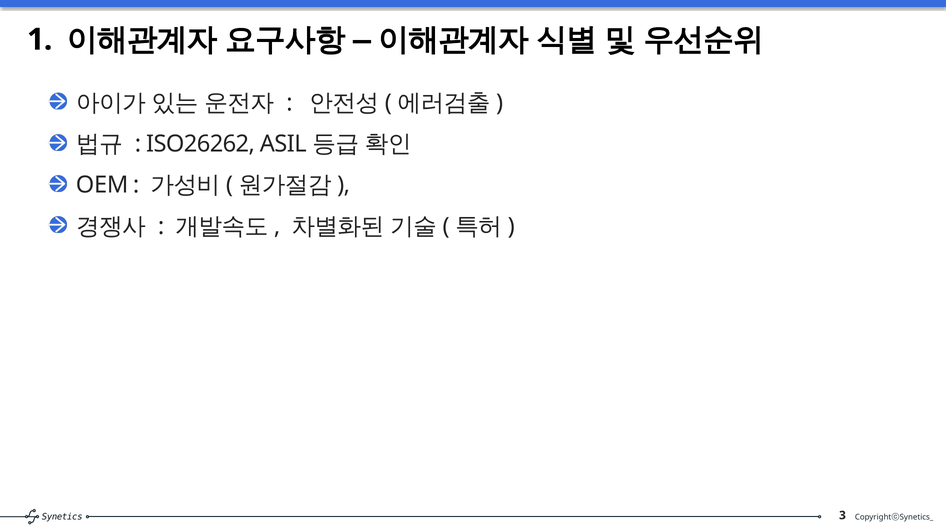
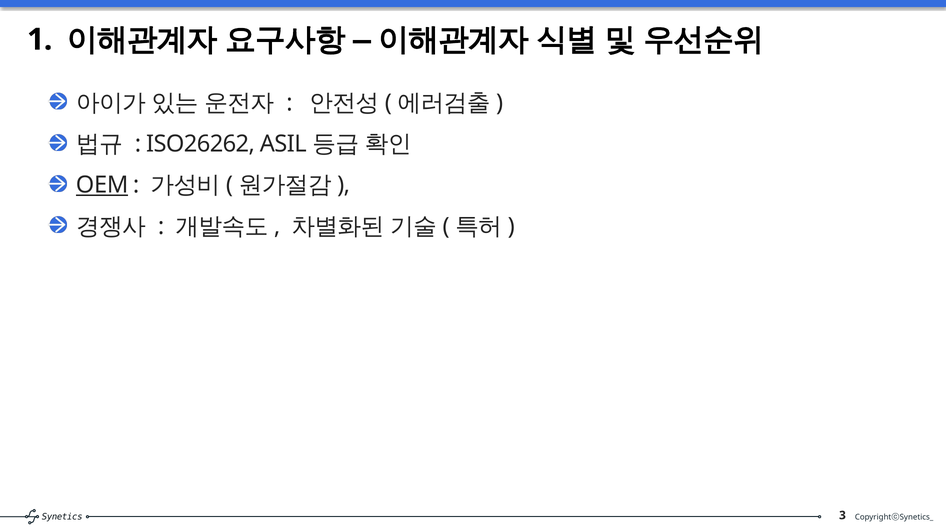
OEM underline: none -> present (102, 185)
